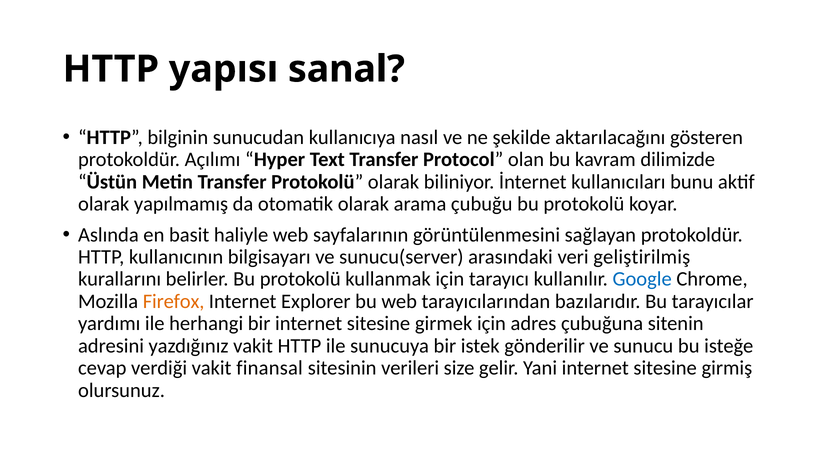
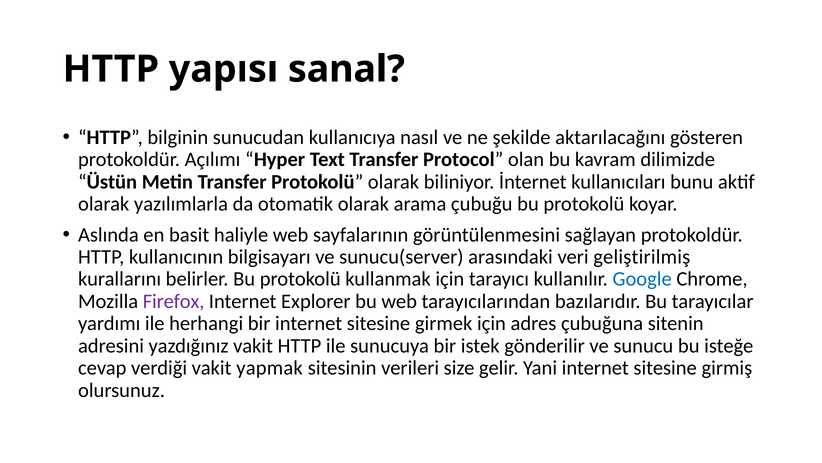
yapılmamış: yapılmamış -> yazılımlarla (181, 204)
Firefox colour: orange -> purple (174, 301)
finansal: finansal -> yapmak (270, 368)
